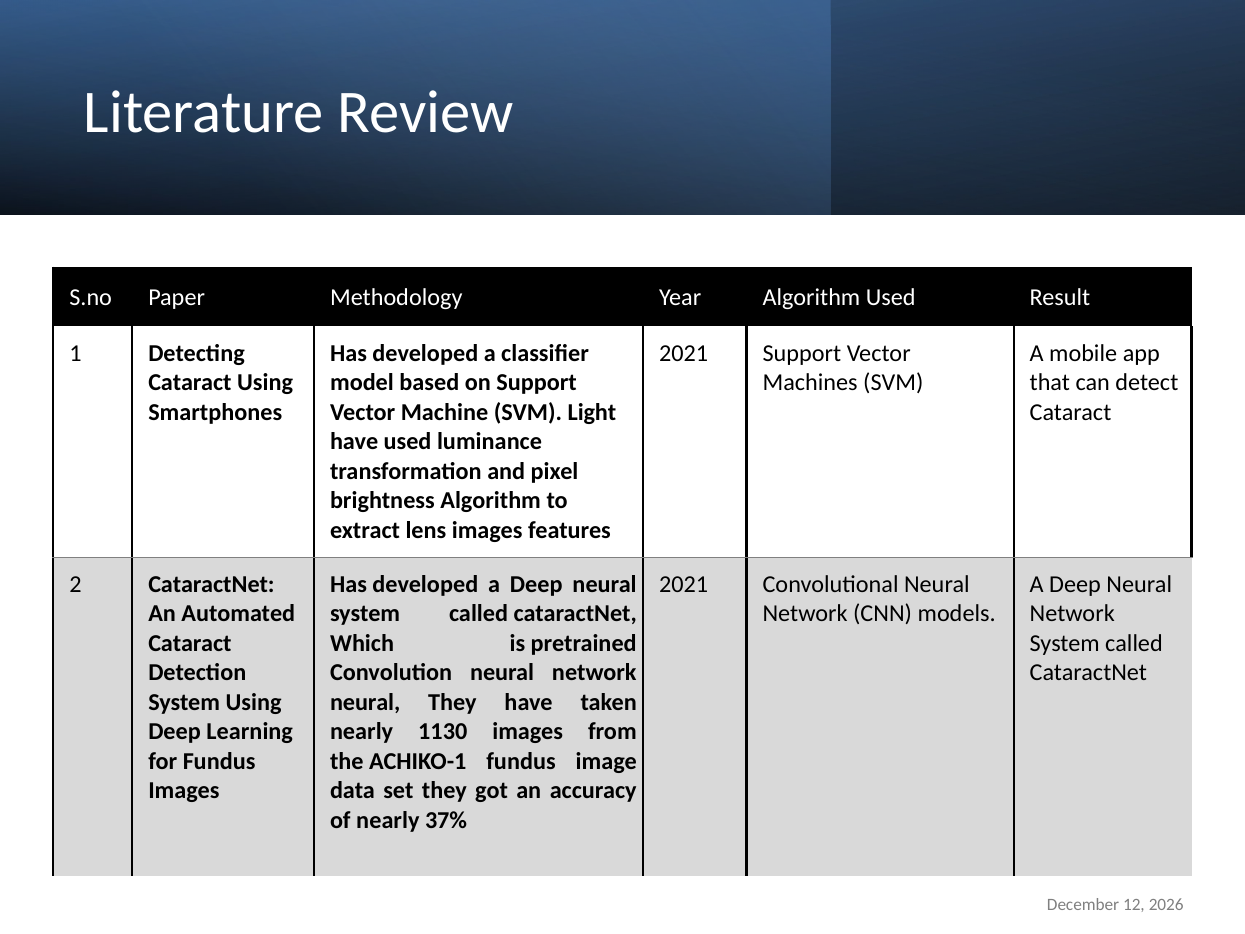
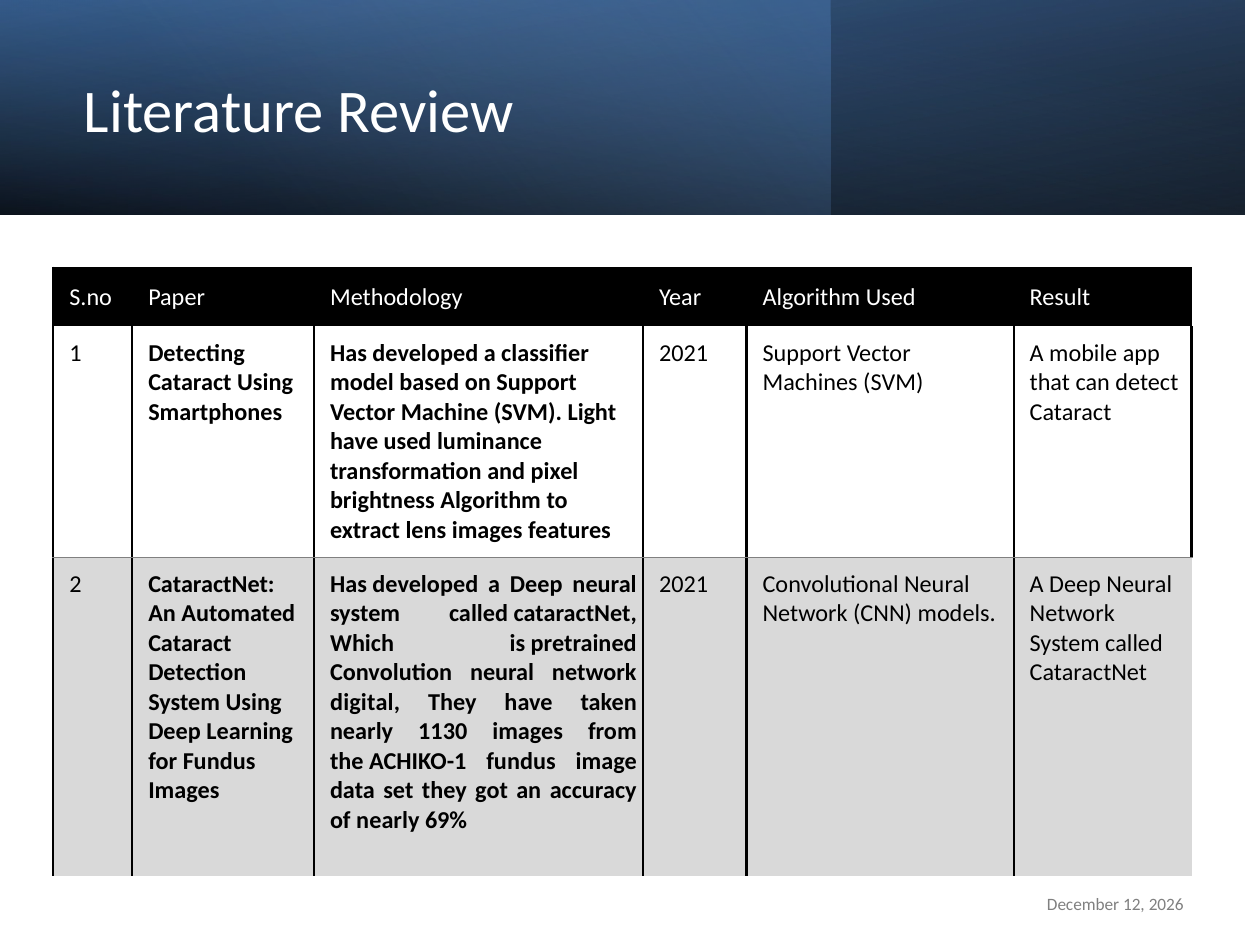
neural: neural -> digital (365, 702)
37%: 37% -> 69% (446, 820)
